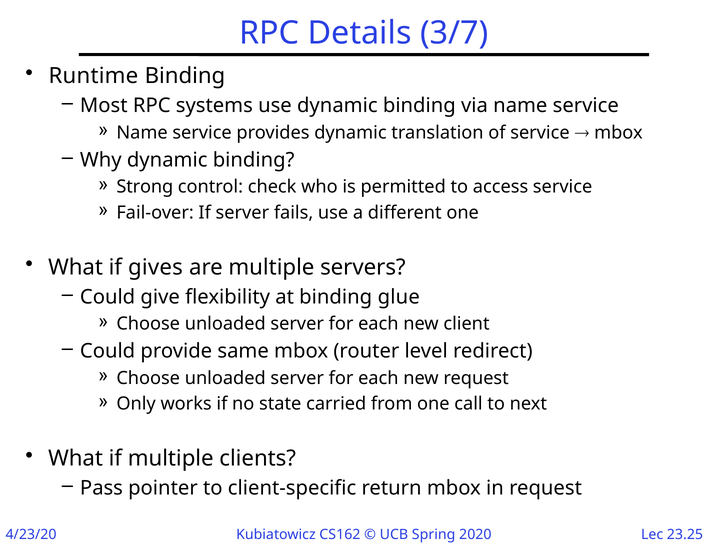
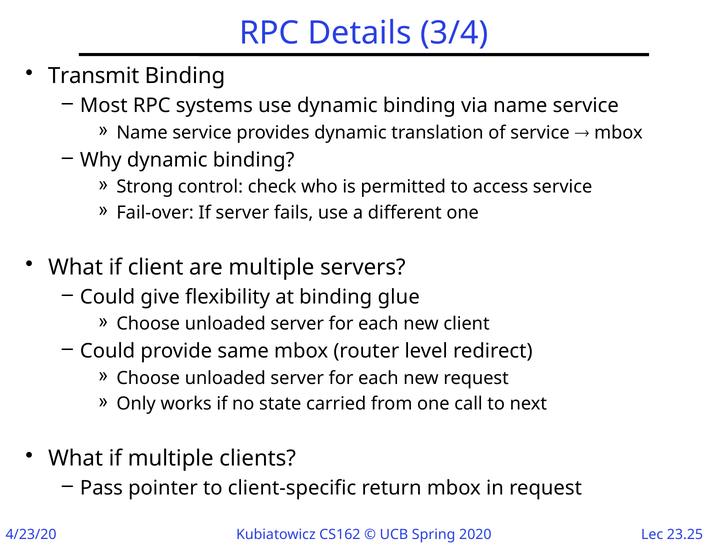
3/7: 3/7 -> 3/4 (454, 33)
Runtime: Runtime -> Transmit (94, 76)
if gives: gives -> client (156, 267)
